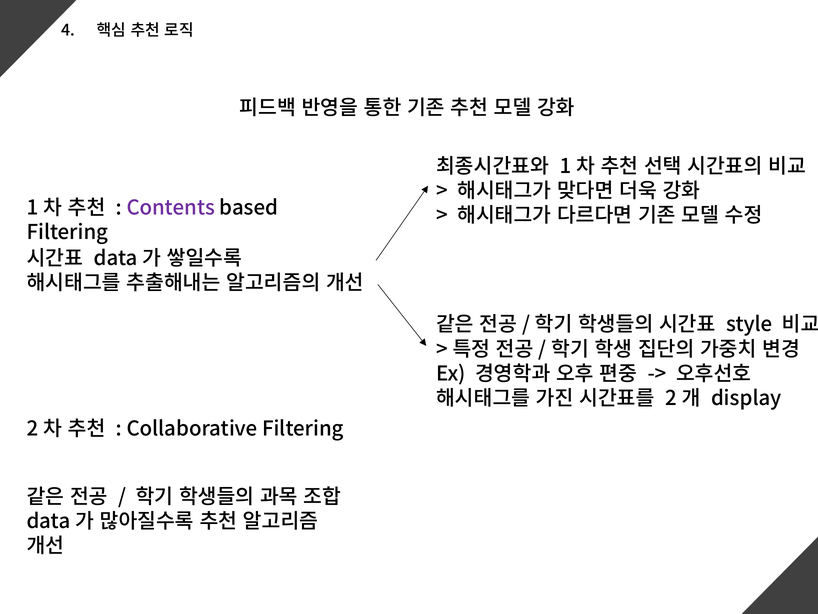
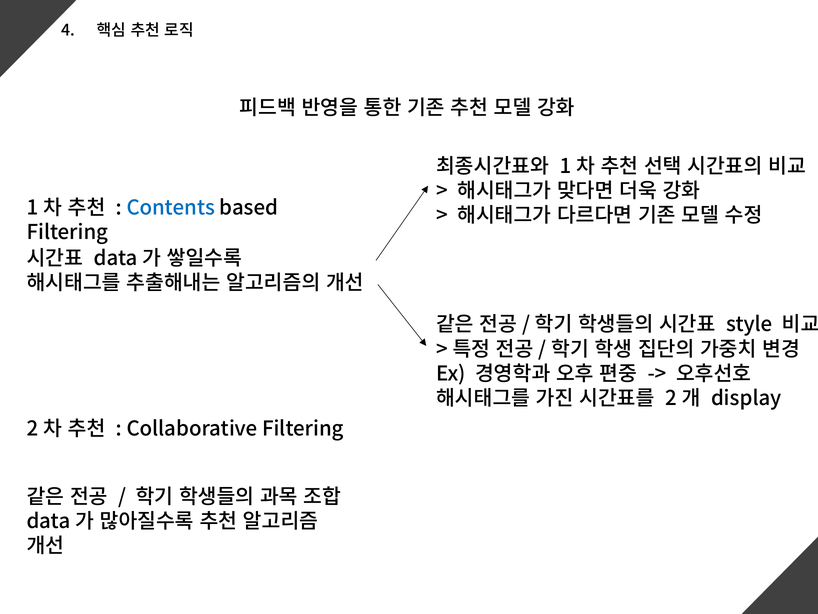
Contents colour: purple -> blue (171, 208)
